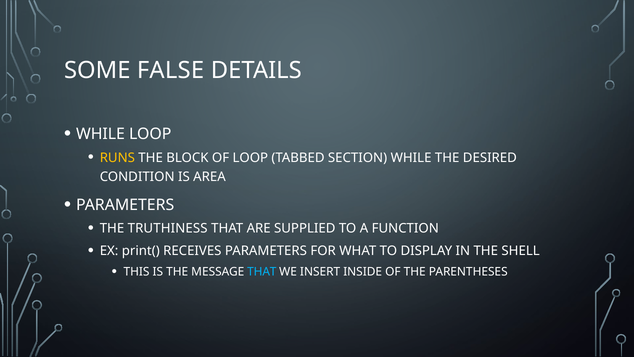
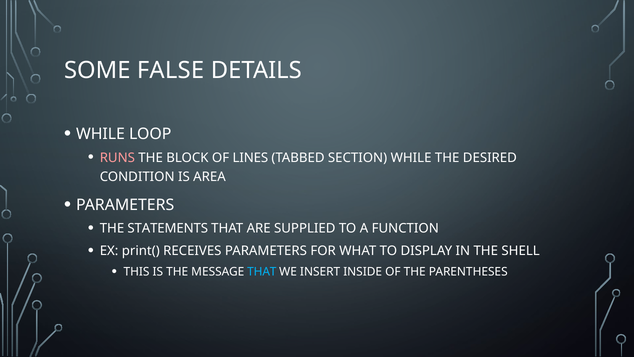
RUNS colour: yellow -> pink (117, 157)
OF LOOP: LOOP -> LINES (250, 157)
TRUTHINESS: TRUTHINESS -> STATEMENTS (168, 228)
